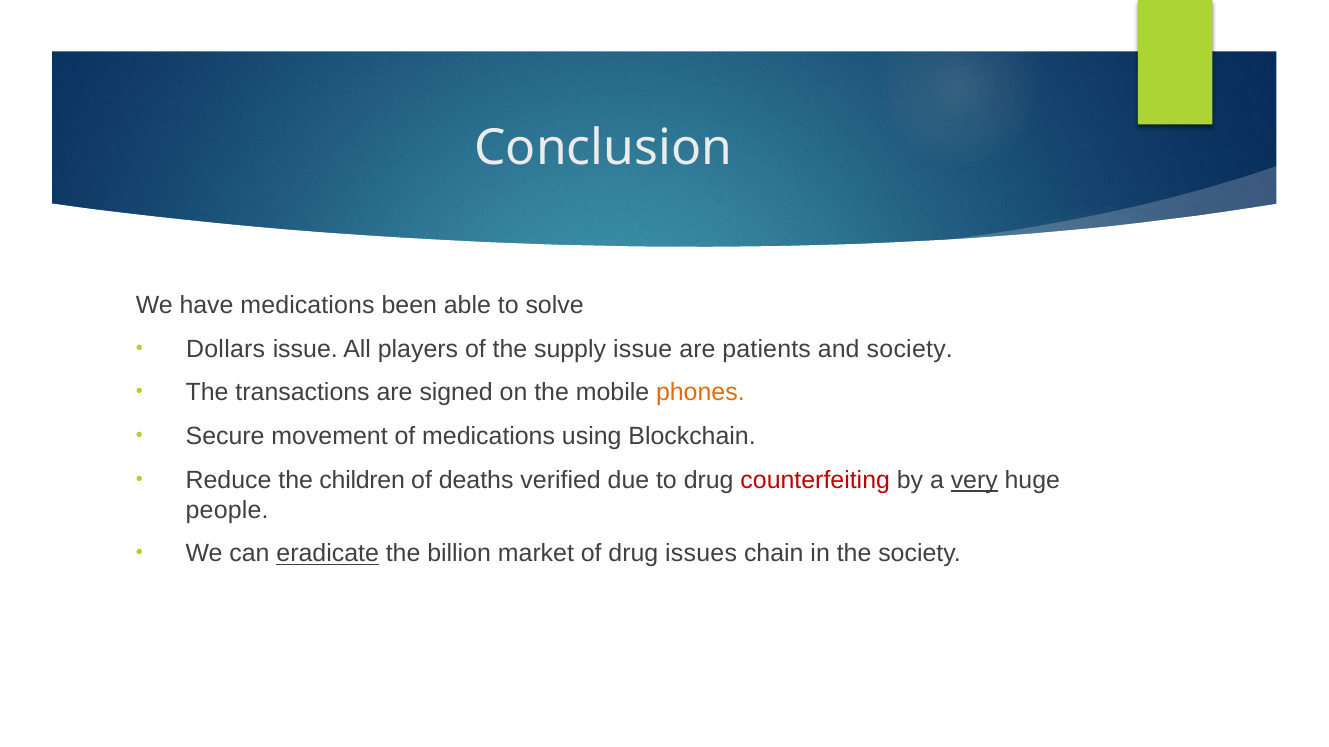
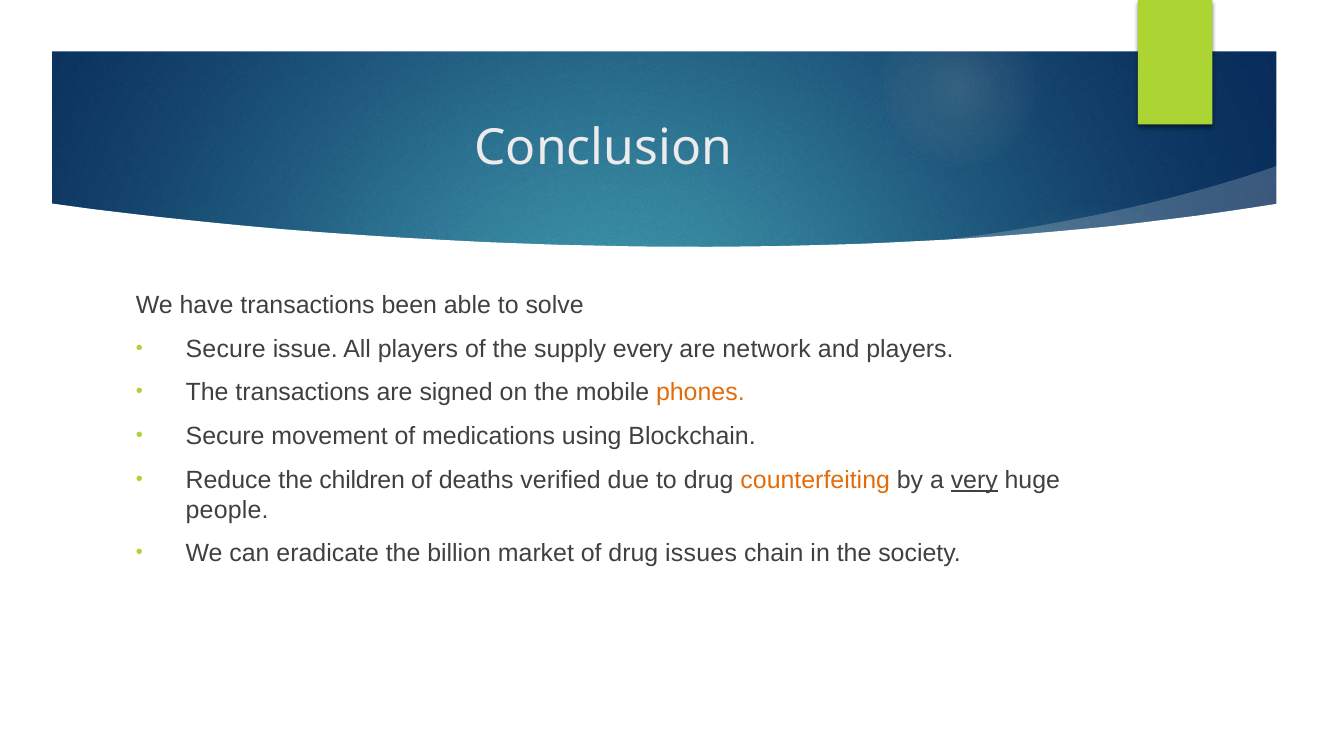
have medications: medications -> transactions (308, 305)
Dollars: Dollars -> Secure (226, 349)
supply issue: issue -> every (643, 349)
patients: patients -> network (767, 349)
and society: society -> players (910, 349)
counterfeiting colour: red -> orange (815, 480)
eradicate underline: present -> none (328, 554)
